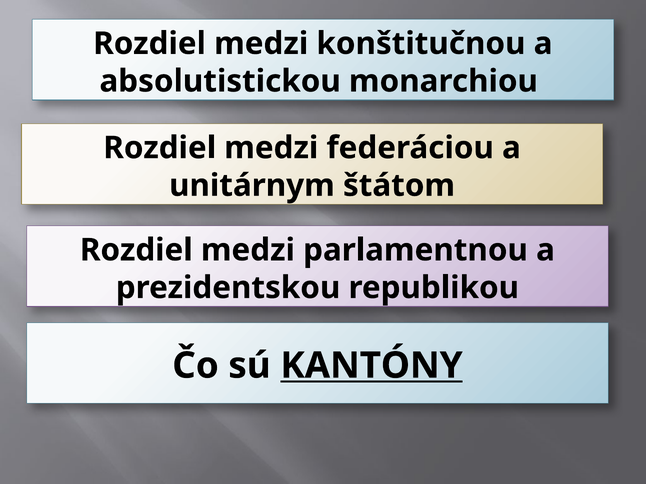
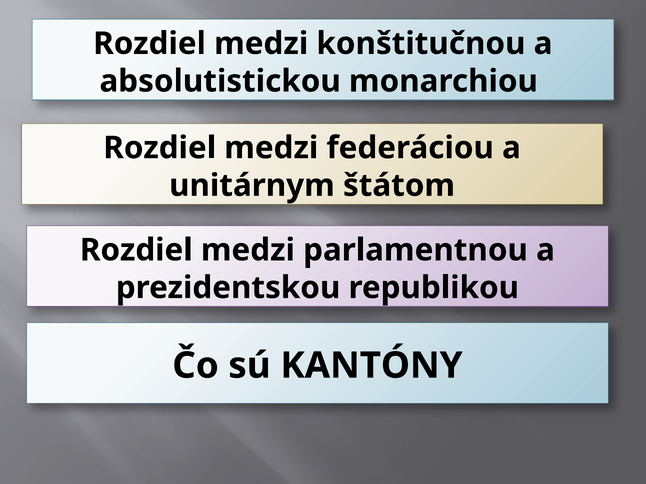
KANTÓNY underline: present -> none (372, 366)
